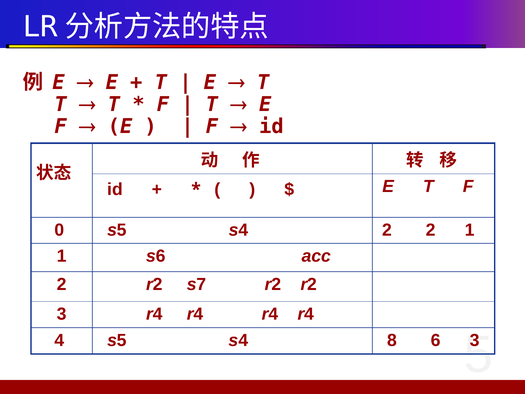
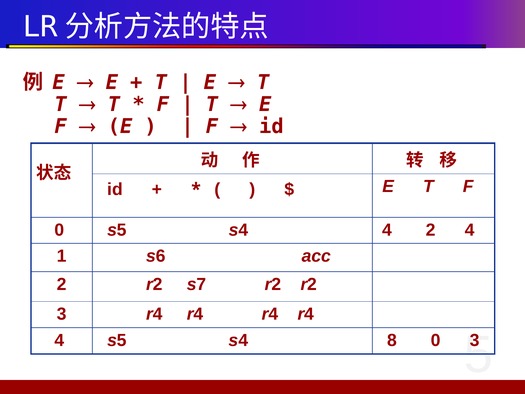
s4 2: 2 -> 4 (387, 230)
2 1: 1 -> 4 (470, 230)
8 6: 6 -> 0 (436, 340)
